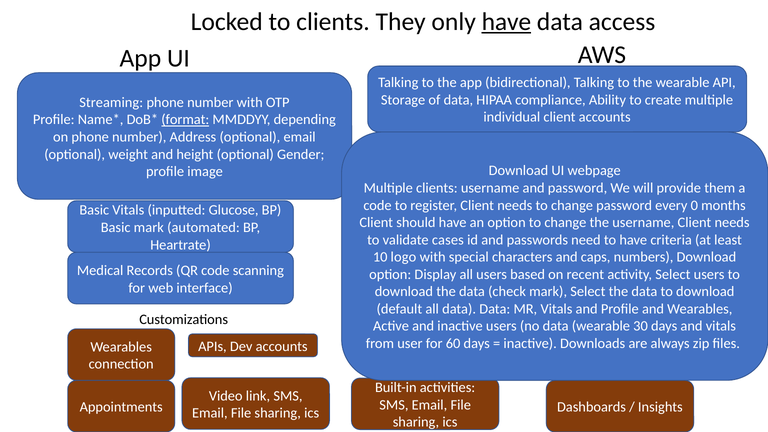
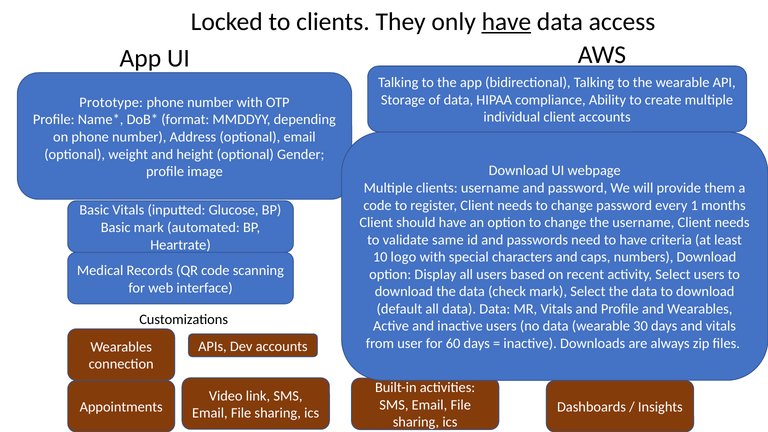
Streaming: Streaming -> Prototype (111, 102)
format underline: present -> none (185, 120)
0: 0 -> 1 (694, 205)
cases: cases -> same (448, 240)
